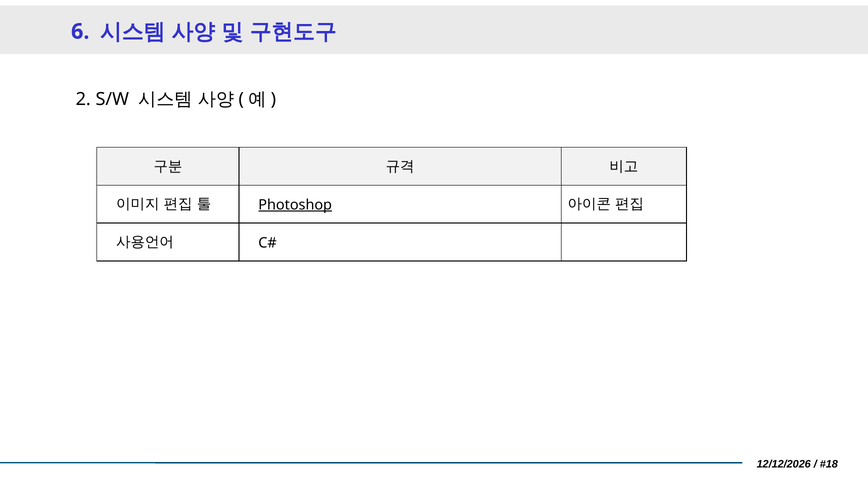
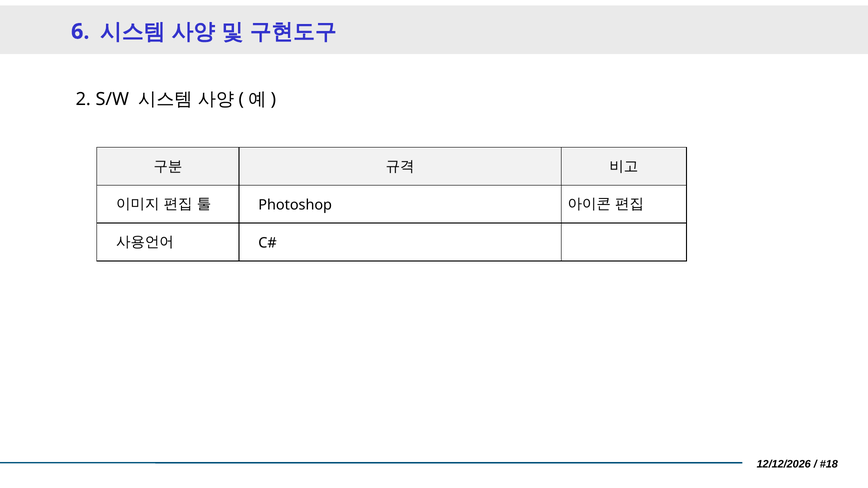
Photoshop underline: present -> none (295, 205)
